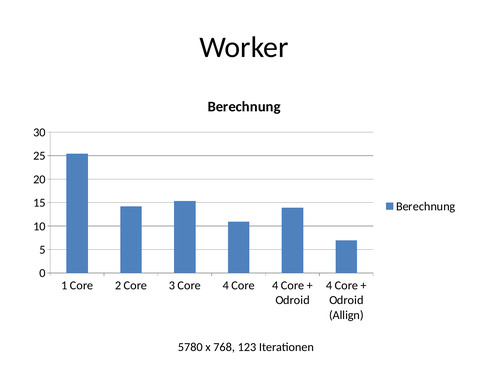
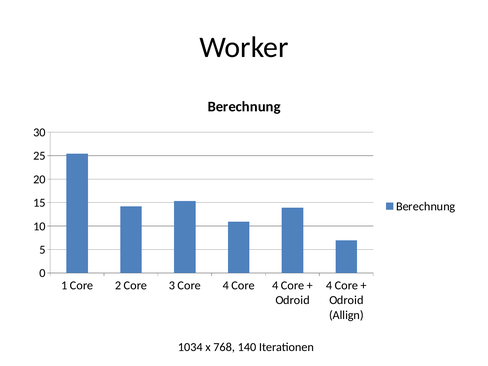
5780: 5780 -> 1034 (190, 347)
123: 123 -> 140 (247, 347)
